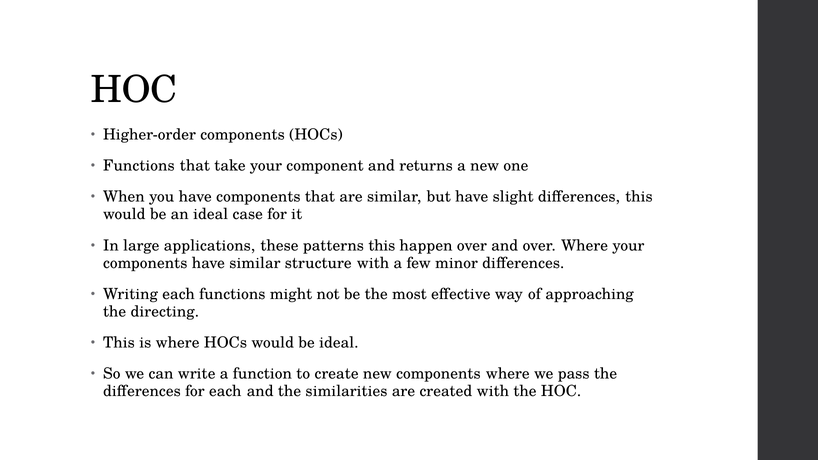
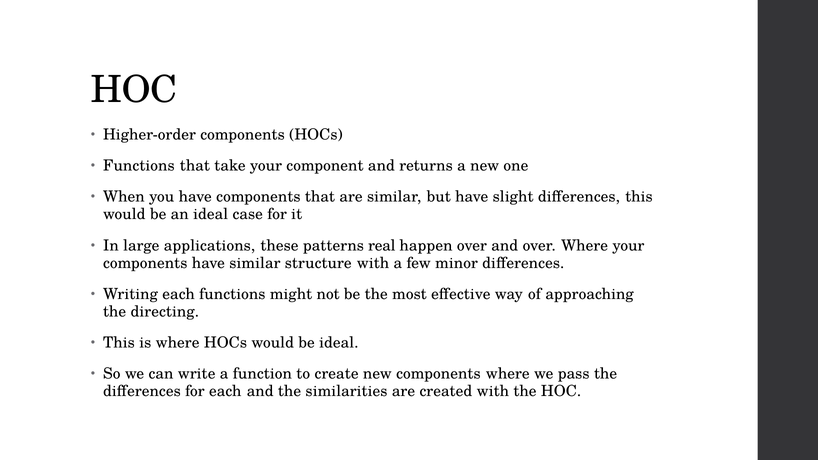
patterns this: this -> real (382, 246)
